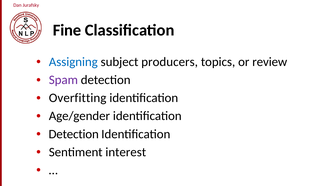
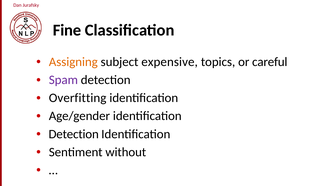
Assigning colour: blue -> orange (73, 62)
producers: producers -> expensive (170, 62)
review: review -> careful (270, 62)
interest: interest -> without (126, 152)
